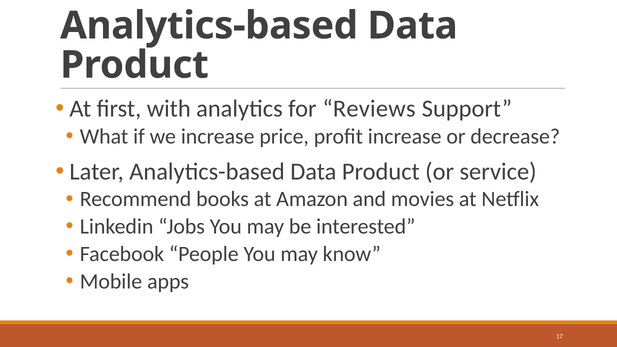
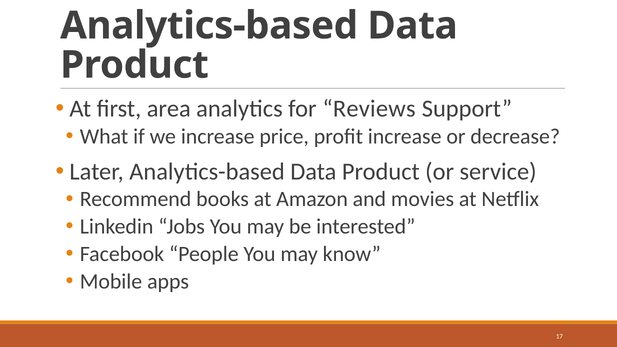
with: with -> area (169, 109)
